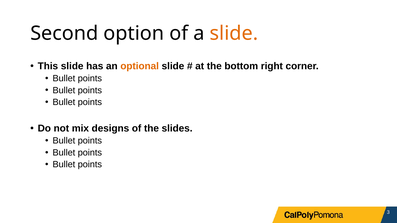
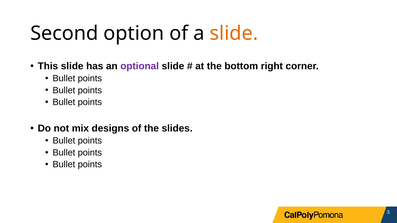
optional colour: orange -> purple (140, 66)
